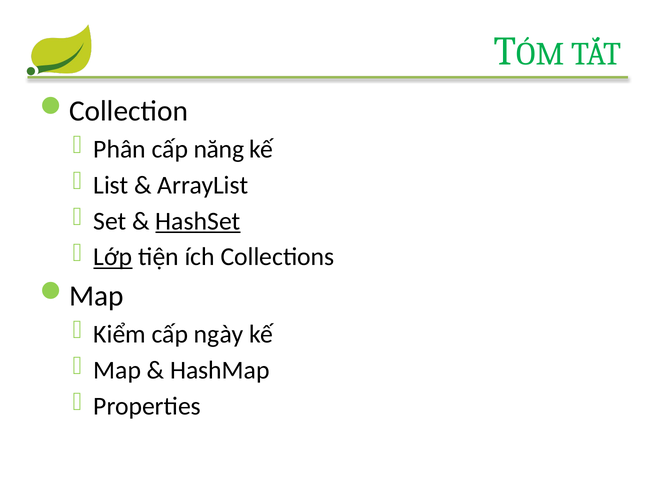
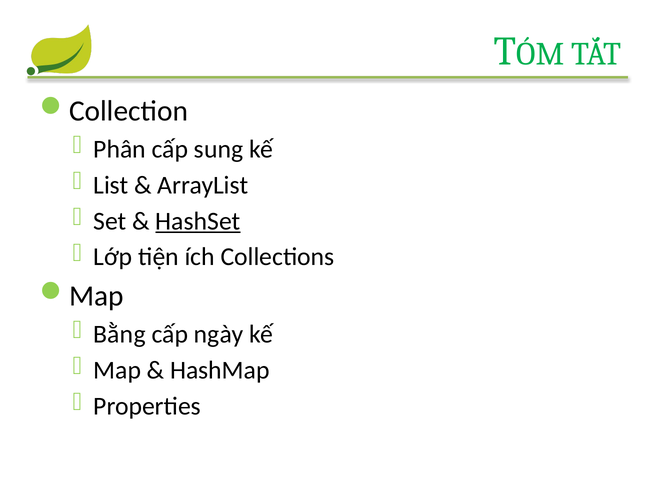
năng: năng -> sung (219, 149)
Lớp underline: present -> none (113, 257)
Kiểm: Kiểm -> Bằng (120, 334)
